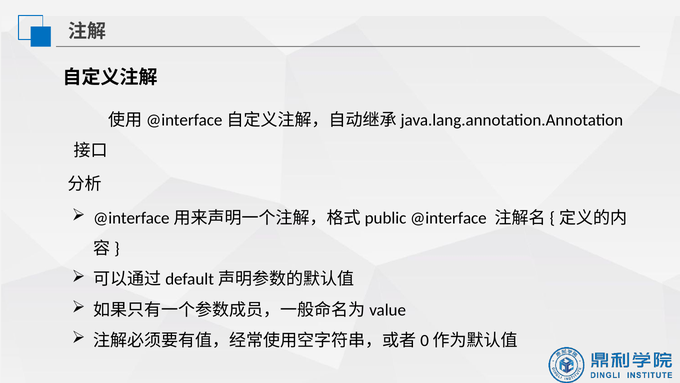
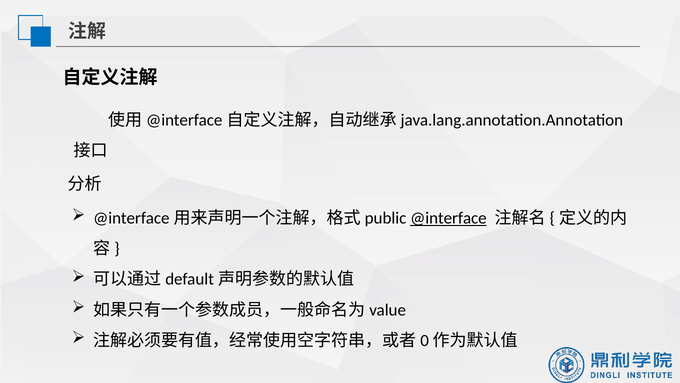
@interface underline: none -> present (448, 218)
